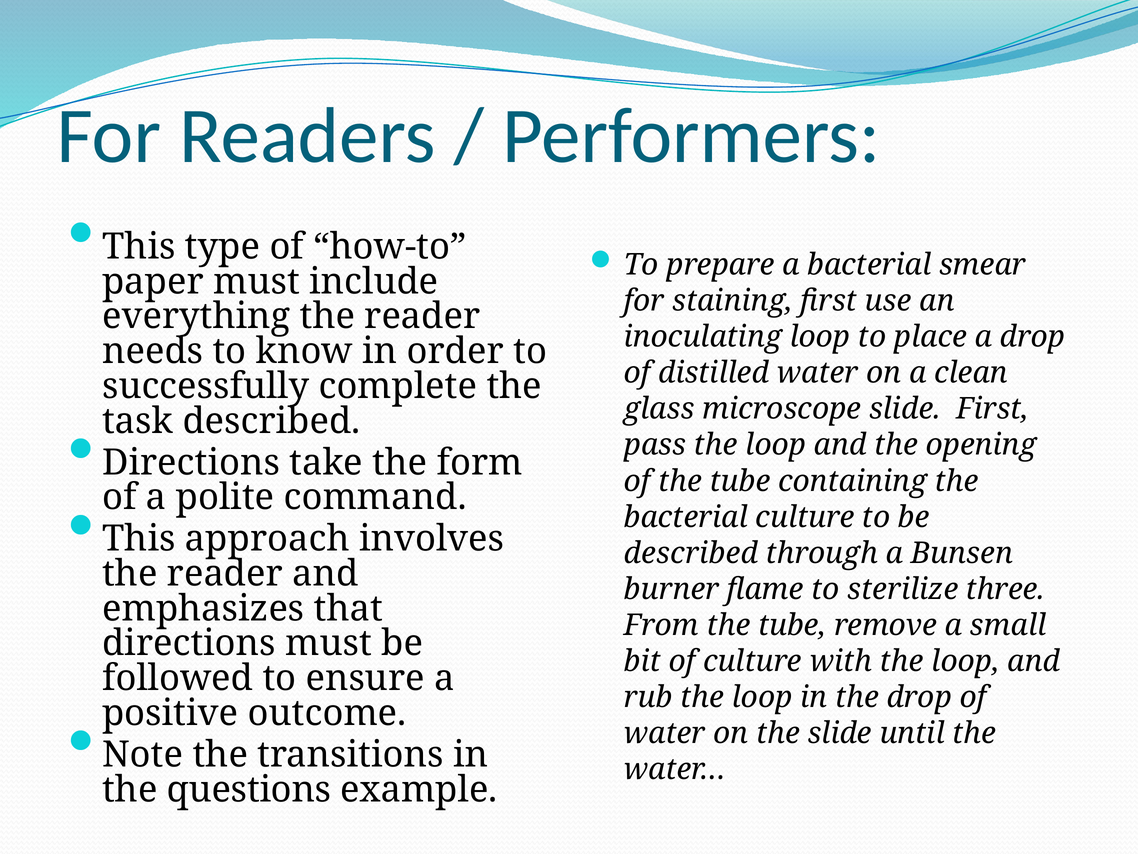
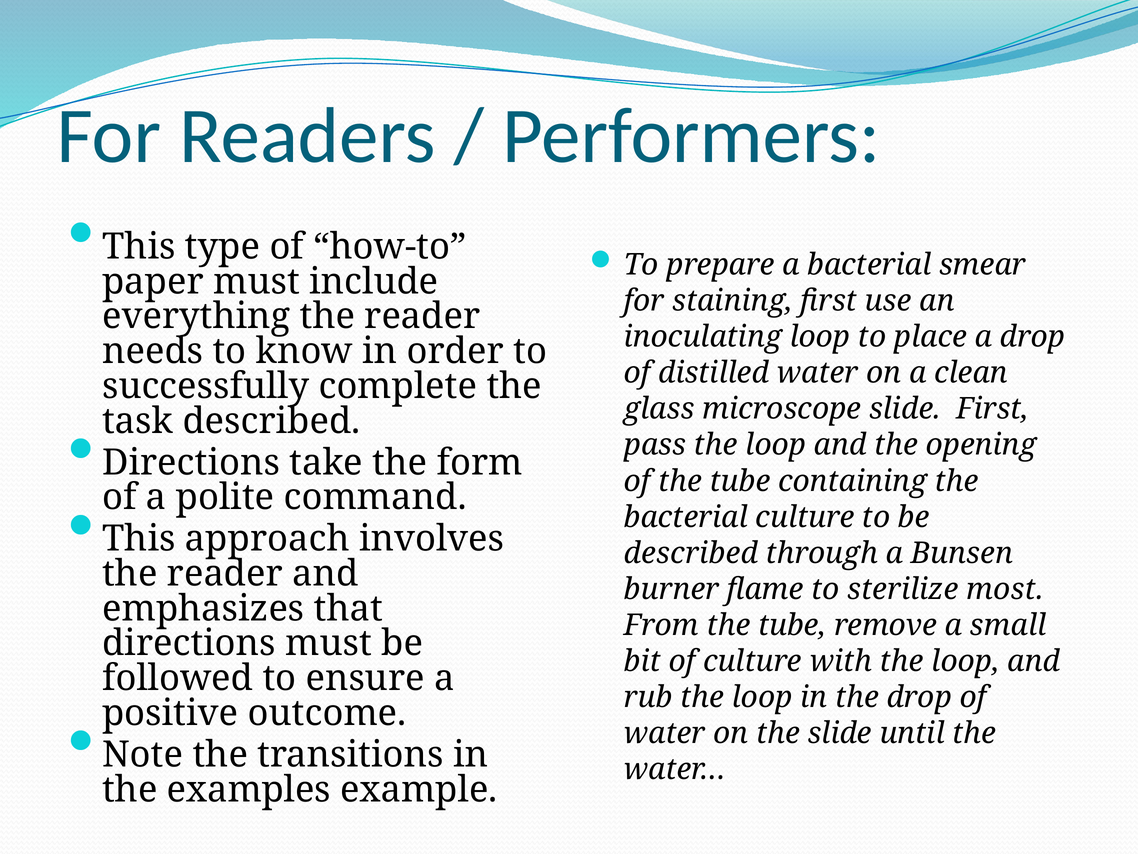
three: three -> most (1005, 589)
questions: questions -> examples (249, 789)
